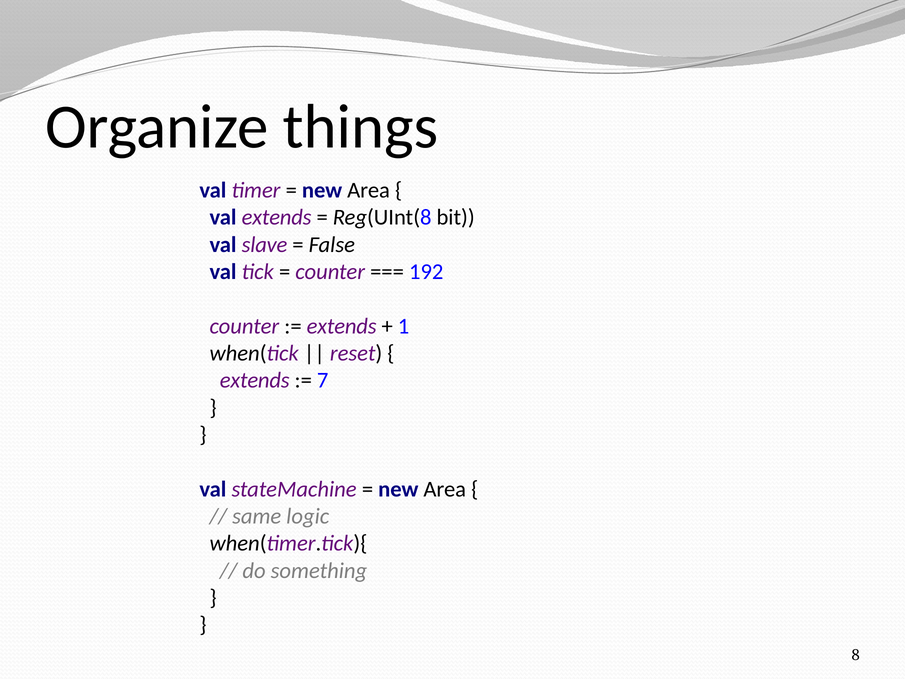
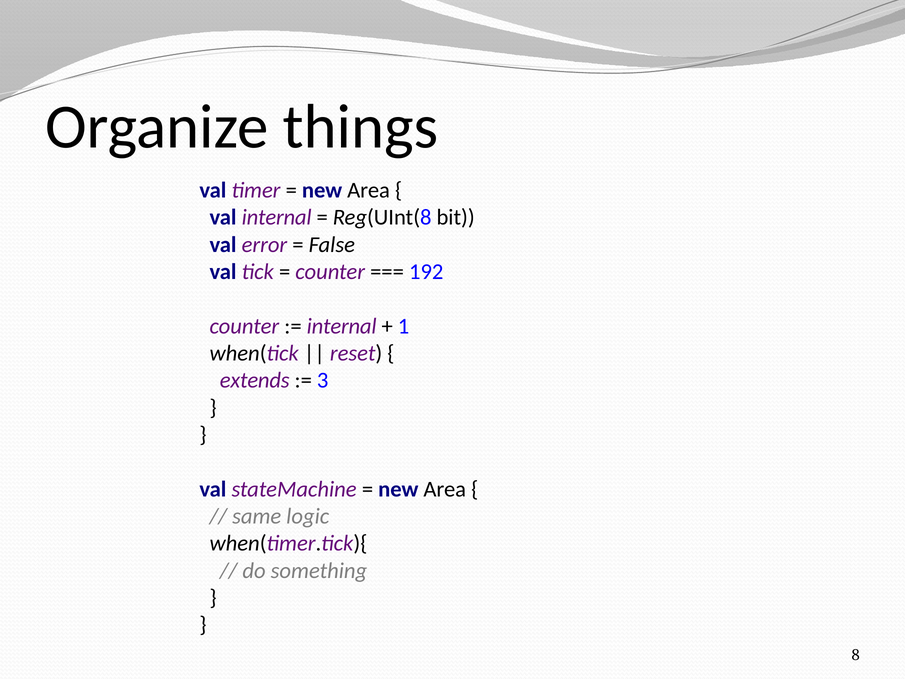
val extends: extends -> internal (277, 217)
slave: slave -> error (264, 245)
extends: extends -> internal (342, 326)
7: 7 -> 3 (323, 380)
